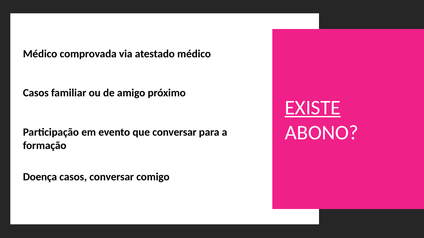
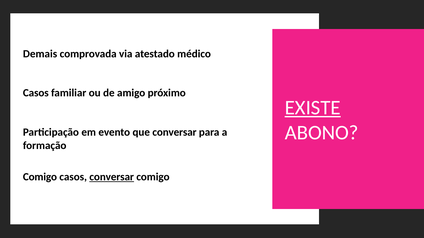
Médico: Médico -> Demais (40, 54)
Doença: Doença -> Comigo (40, 177)
conversar underline: none -> present (112, 177)
